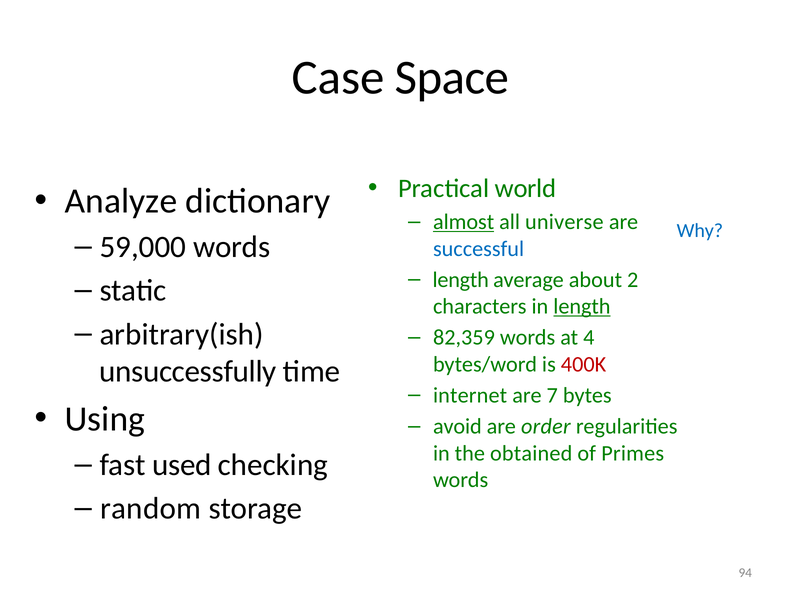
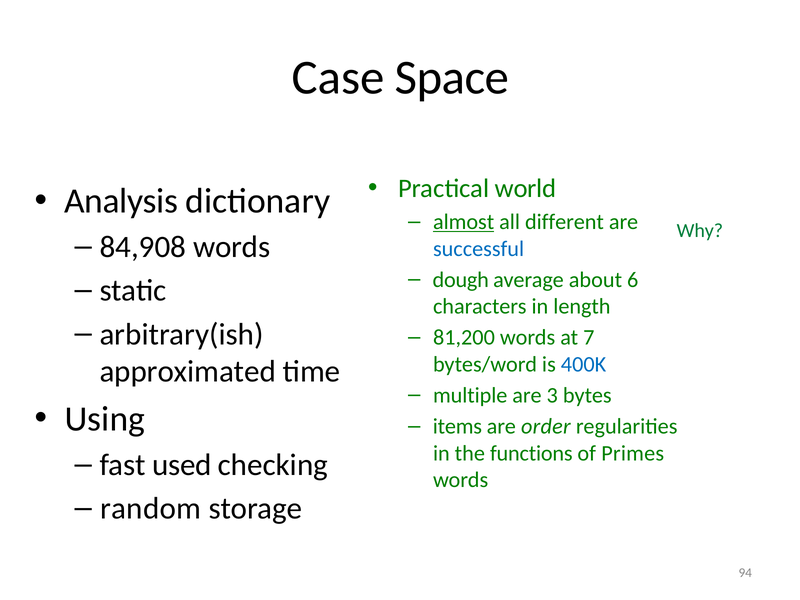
Analyze: Analyze -> Analysis (121, 201)
universe: universe -> different (564, 222)
Why colour: blue -> green (700, 231)
59,000: 59,000 -> 84,908 (143, 247)
length: length -> dough (461, 280)
2: 2 -> 6 (633, 280)
length underline: present -> none (582, 306)
82,359: 82,359 -> 81,200 (464, 338)
4: 4 -> 7 (589, 338)
400K colour: red -> blue (584, 364)
unsuccessfully: unsuccessfully -> approximated (188, 372)
internet: internet -> multiple (470, 395)
7: 7 -> 3 (552, 395)
avoid: avoid -> items (457, 427)
obtained: obtained -> functions (531, 453)
